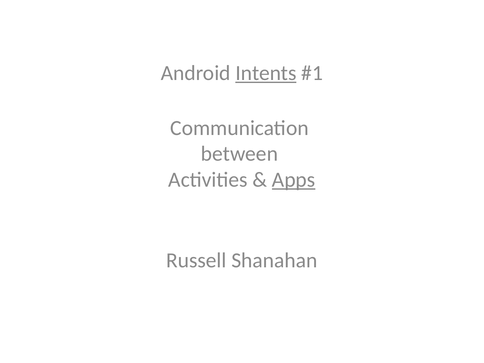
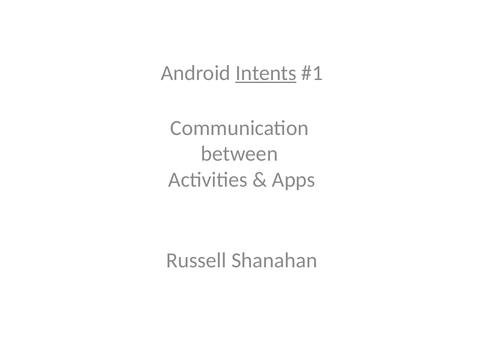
Apps underline: present -> none (294, 180)
